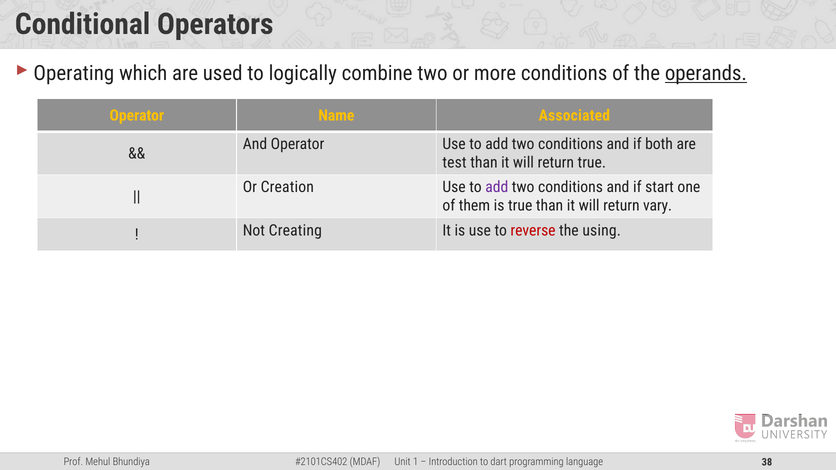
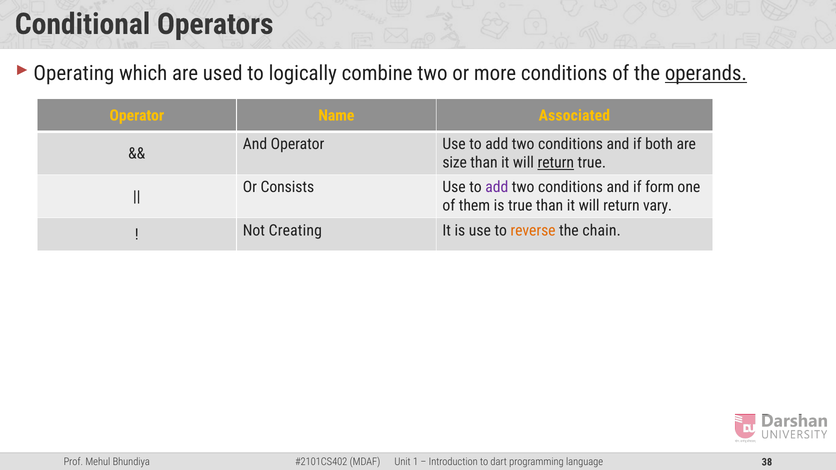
test: test -> size (455, 163)
return underline: none -> present (556, 163)
Creation: Creation -> Consists (287, 187)
start: start -> form (660, 187)
reverse colour: red -> orange (533, 230)
using: using -> chain (602, 230)
